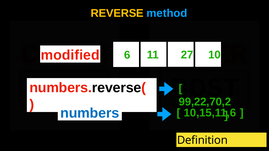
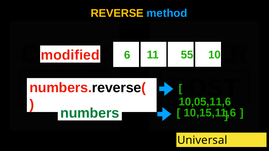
27: 27 -> 55 (187, 55)
99,22,70,2: 99,22,70,2 -> 10,05,11,6 (205, 102)
numbers colour: blue -> green (90, 113)
Definition: Definition -> Universal (202, 141)
